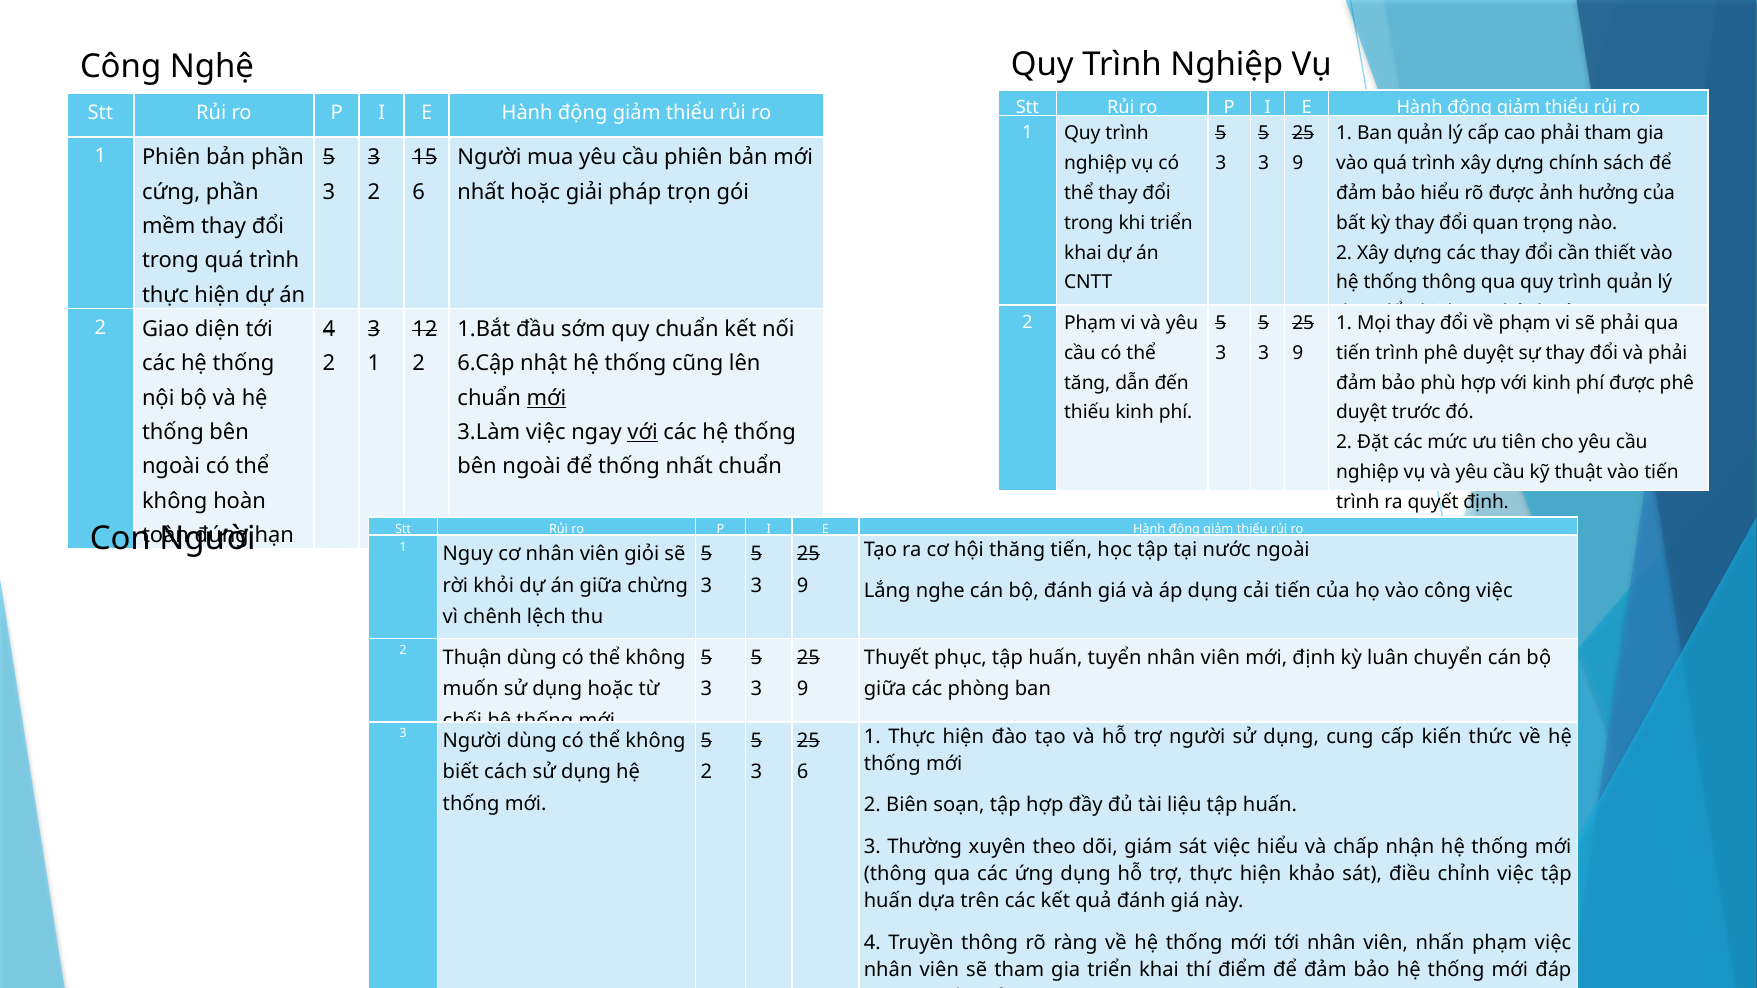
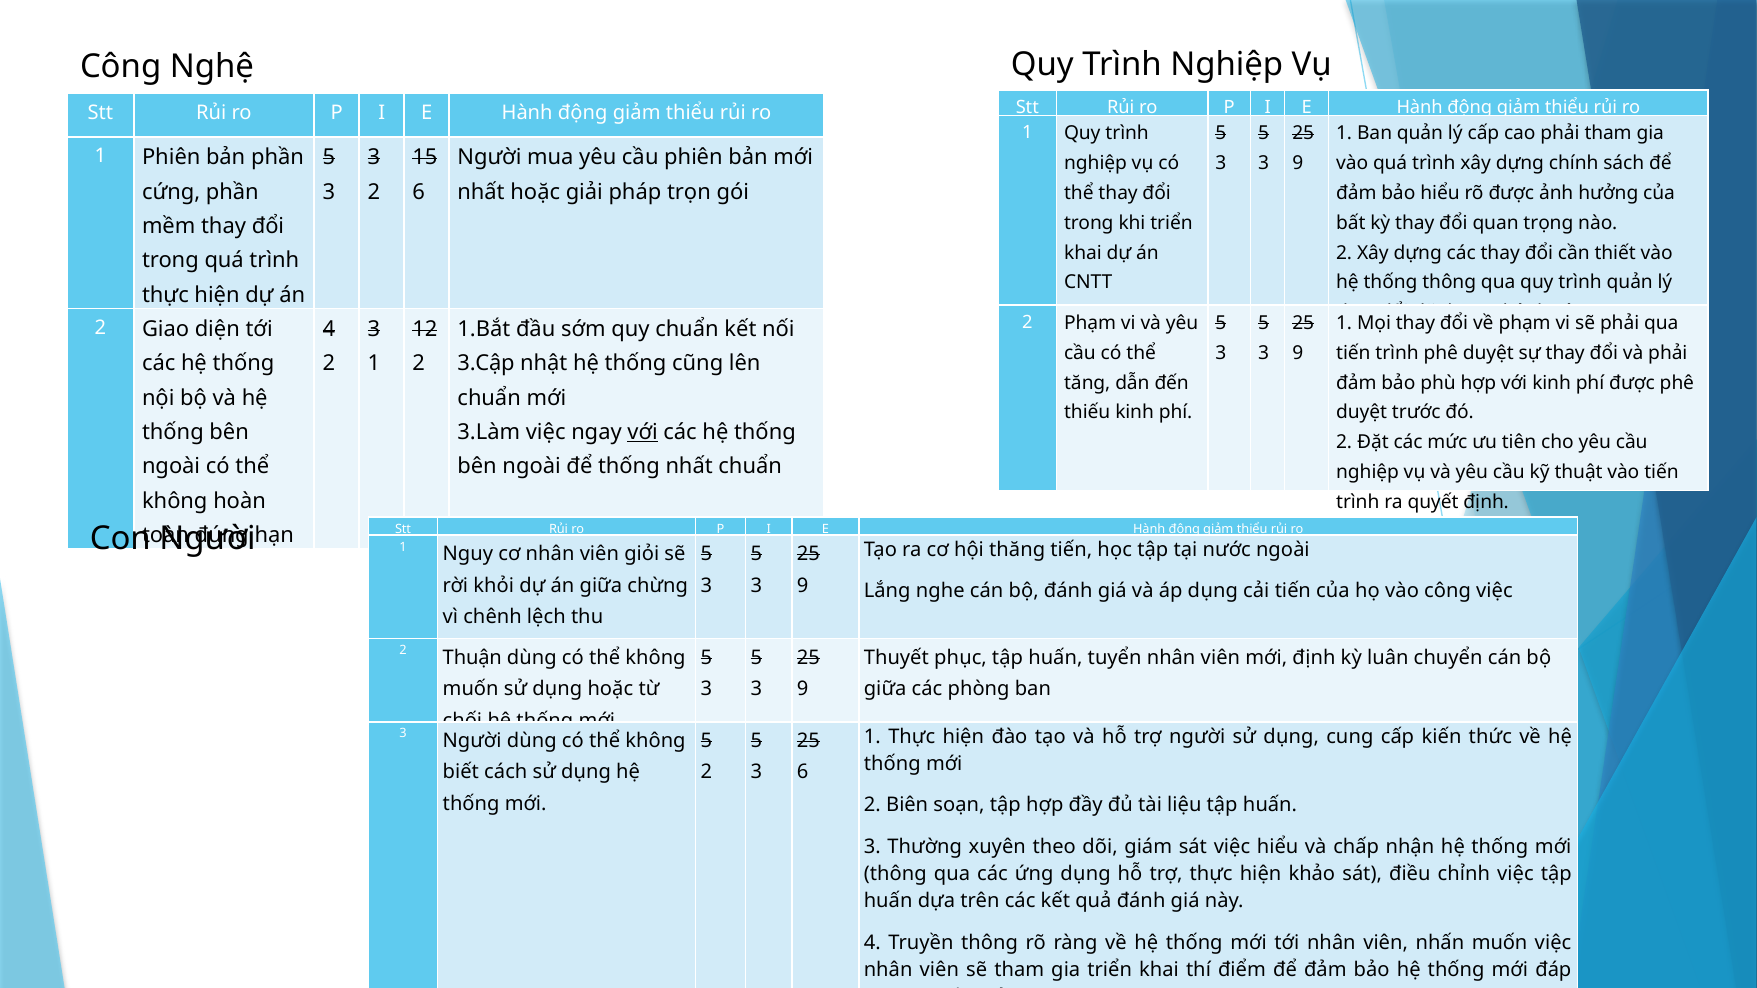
6.Cập: 6.Cập -> 3.Cập (486, 364)
mới underline: present -> none (546, 398)
nhấn phạm: phạm -> muốn (1500, 943)
